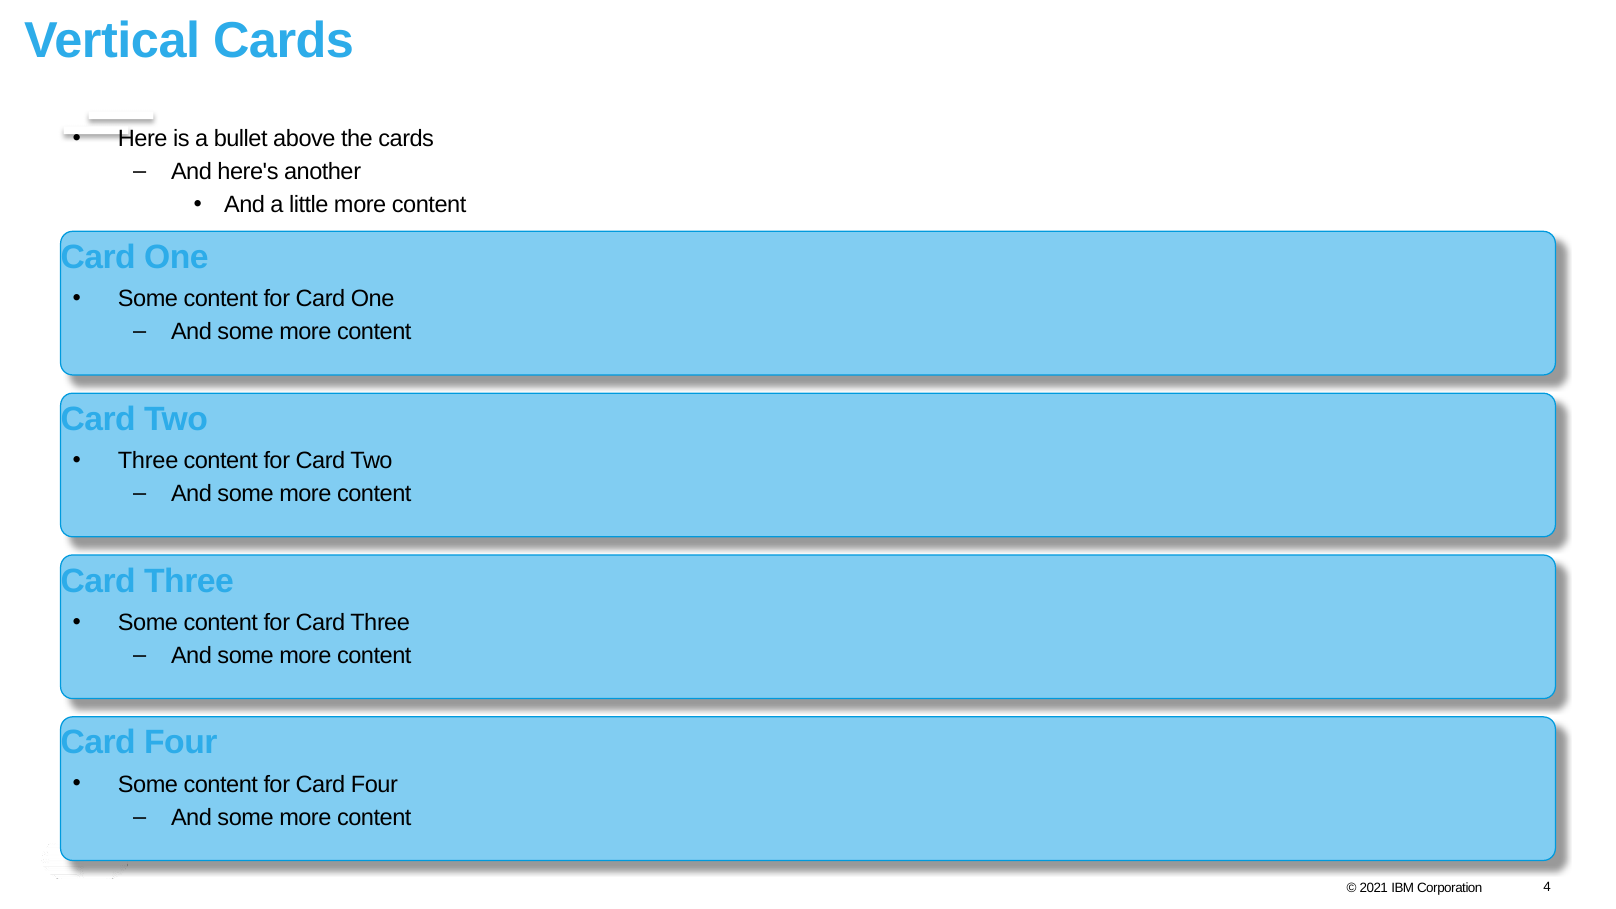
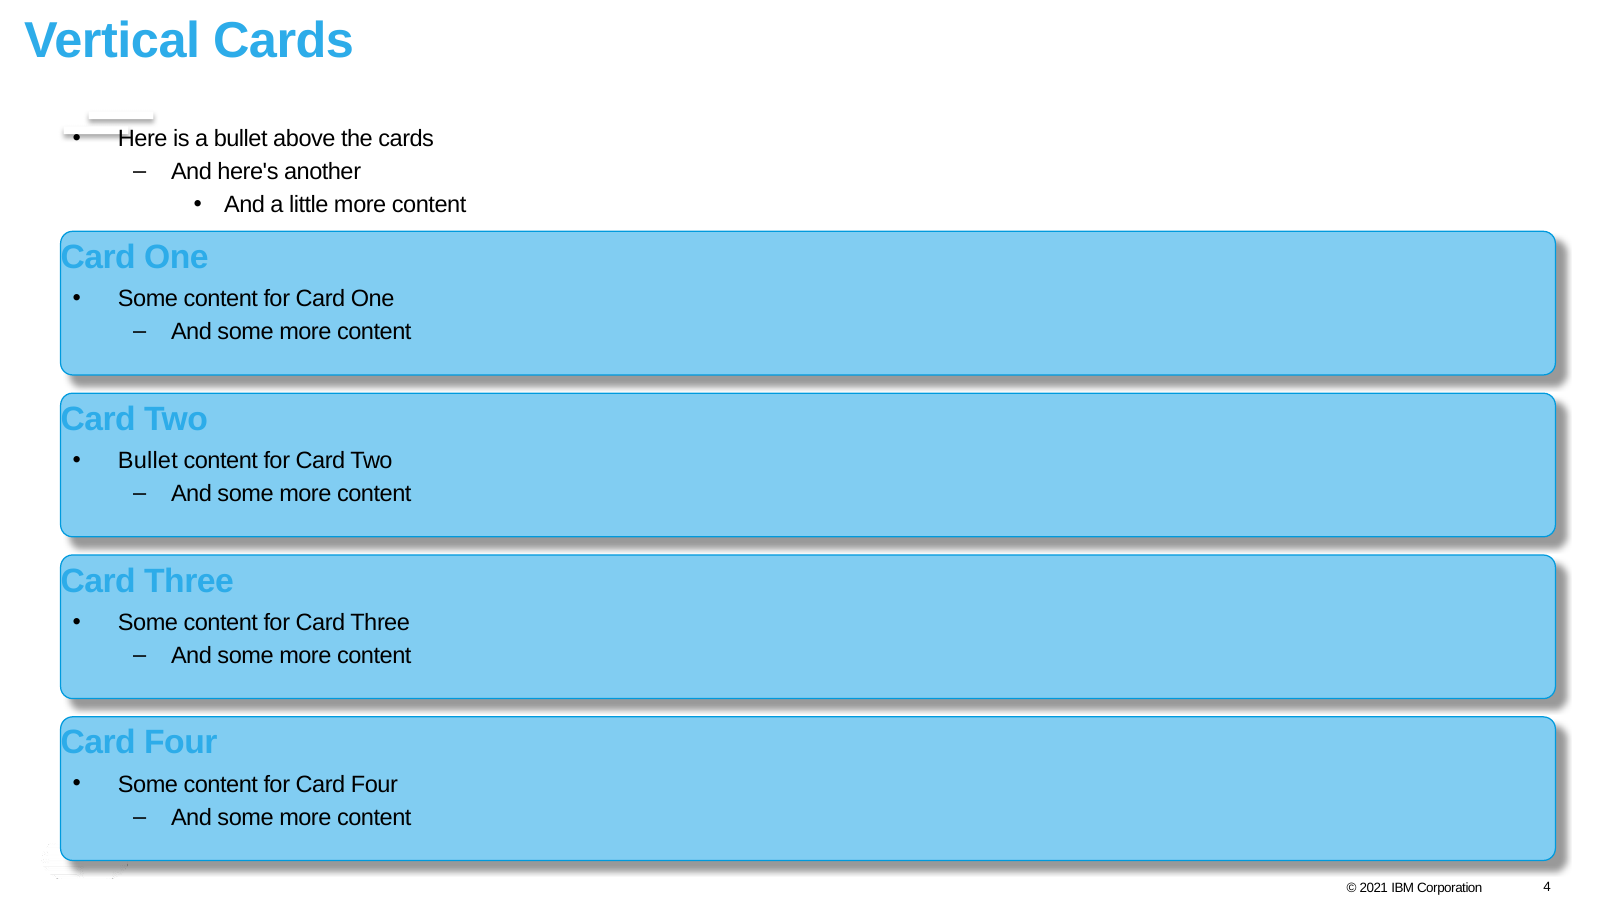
Three: Three -> Bullet (148, 461)
